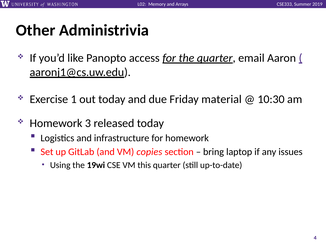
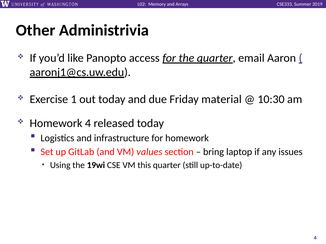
Homework 3: 3 -> 4 (88, 123)
copies: copies -> values (149, 152)
